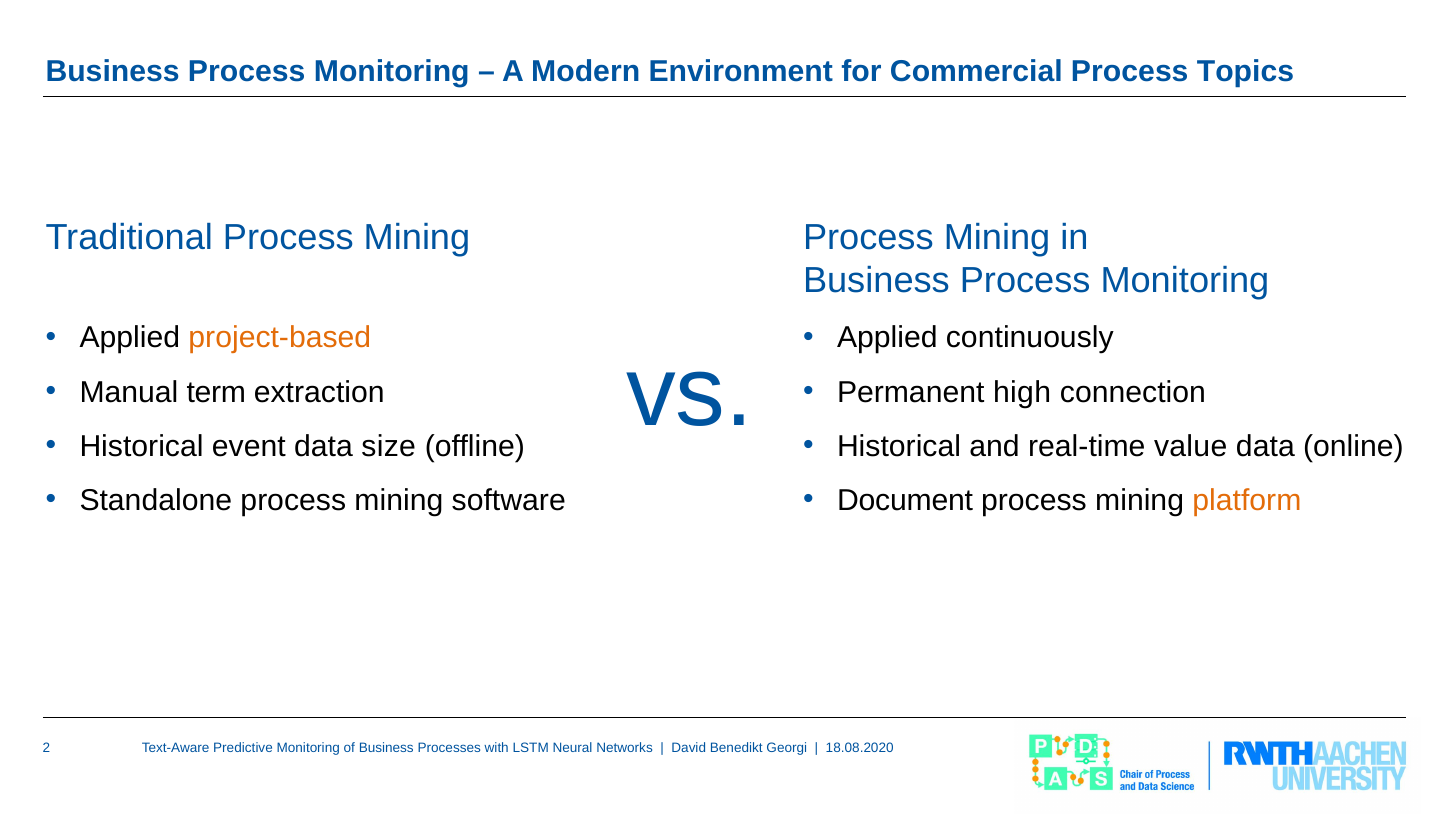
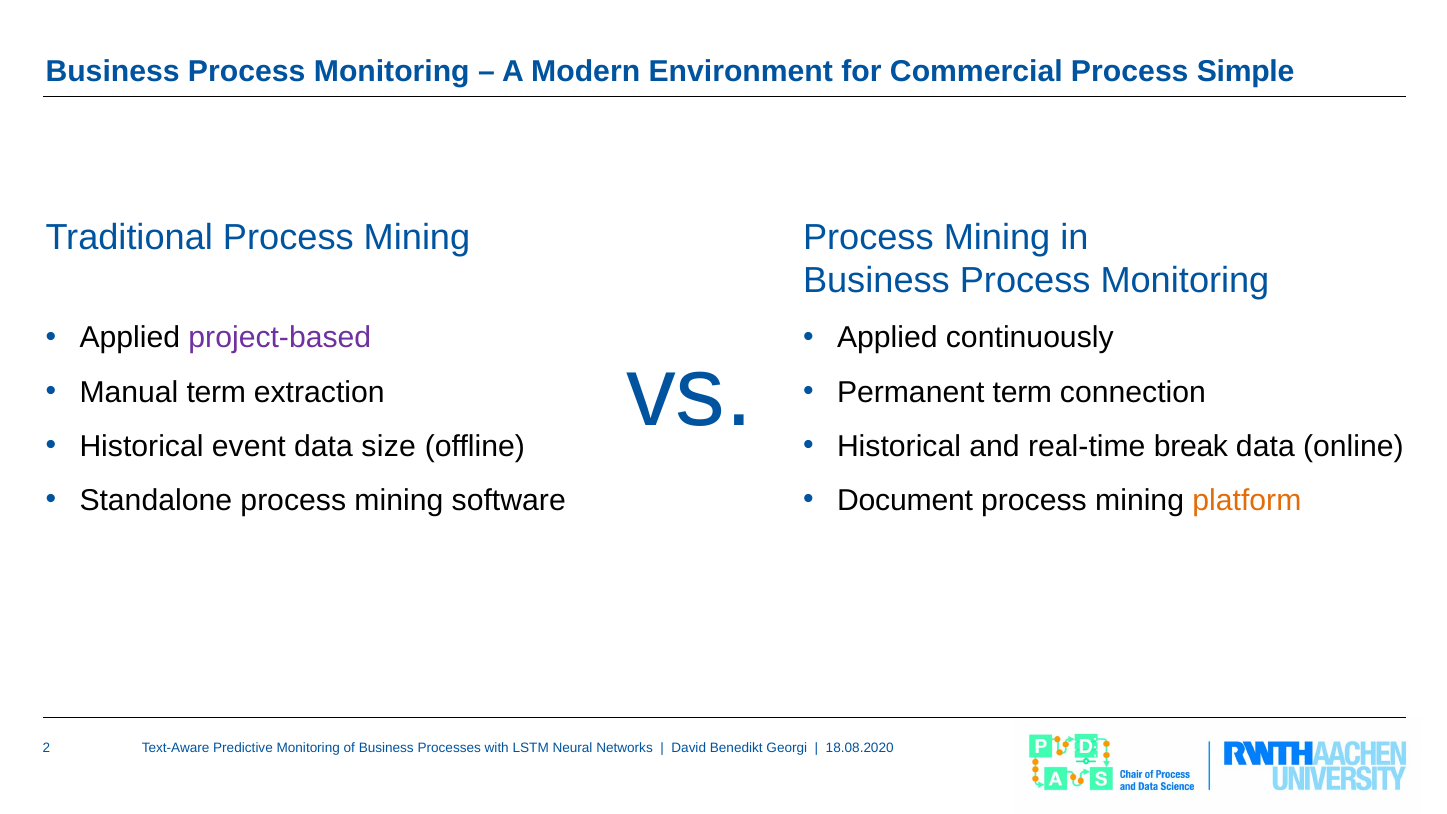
Topics: Topics -> Simple (1246, 72)
project-based colour: orange -> purple (280, 338)
Permanent high: high -> term (1022, 392)
value: value -> break (1191, 446)
